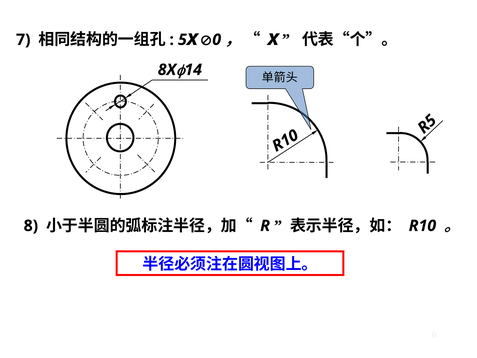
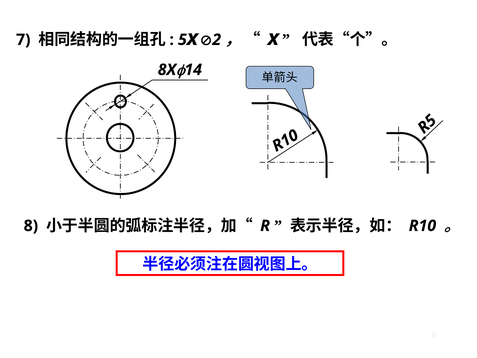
0: 0 -> 2 (217, 40)
